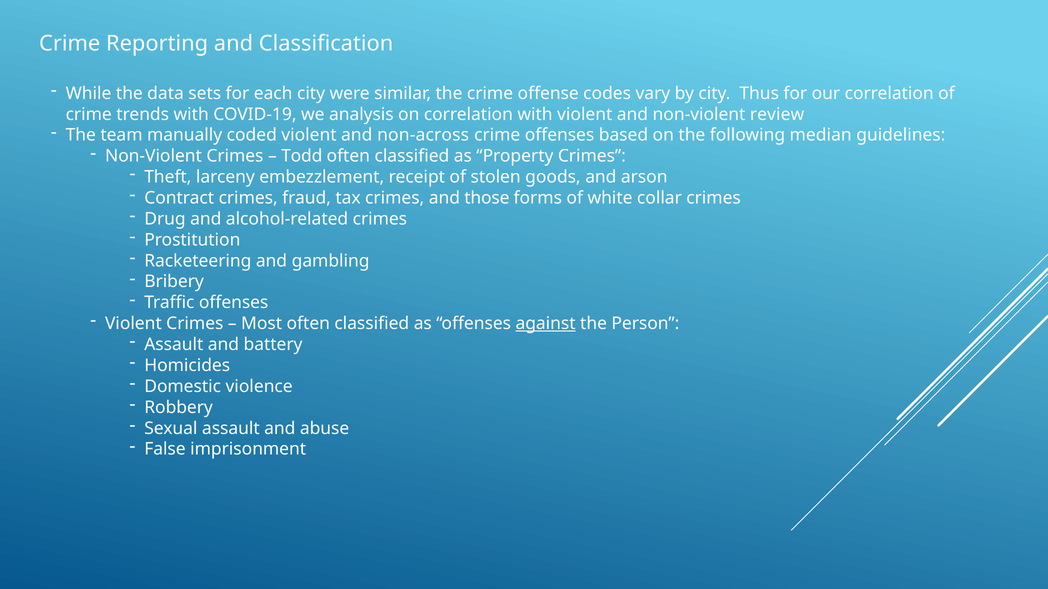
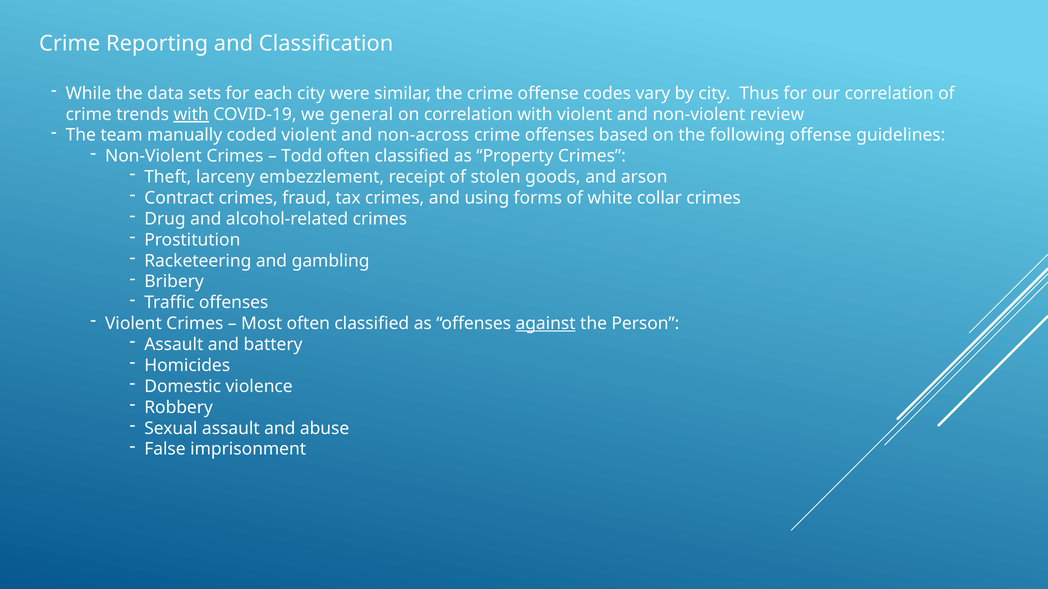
with underline: none -> present (191, 114)
analysis: analysis -> general (361, 114)
following median: median -> offense (821, 135)
those: those -> using (487, 198)
